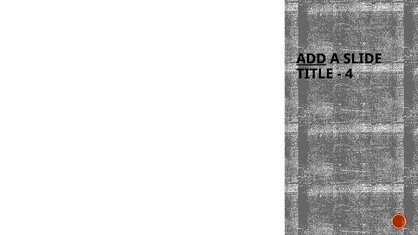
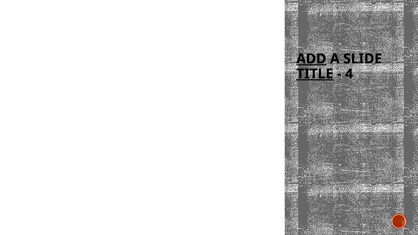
TITLE underline: none -> present (315, 74)
